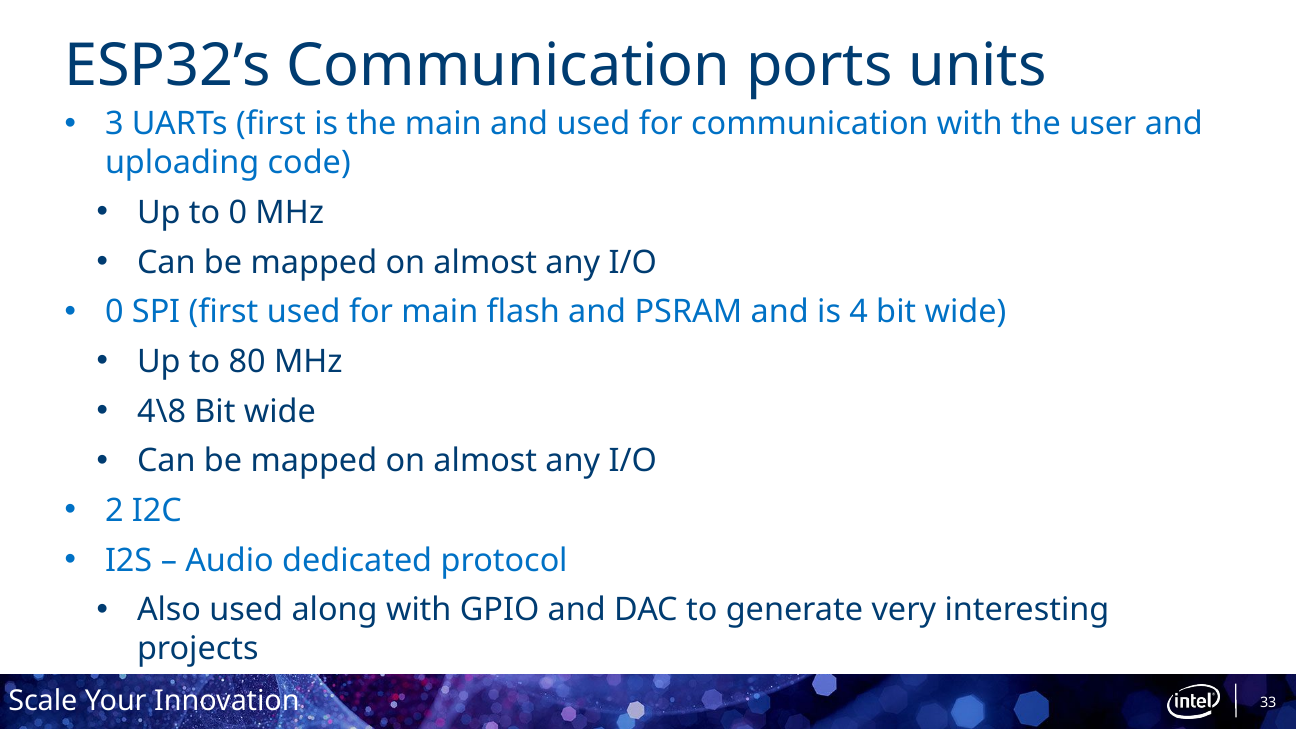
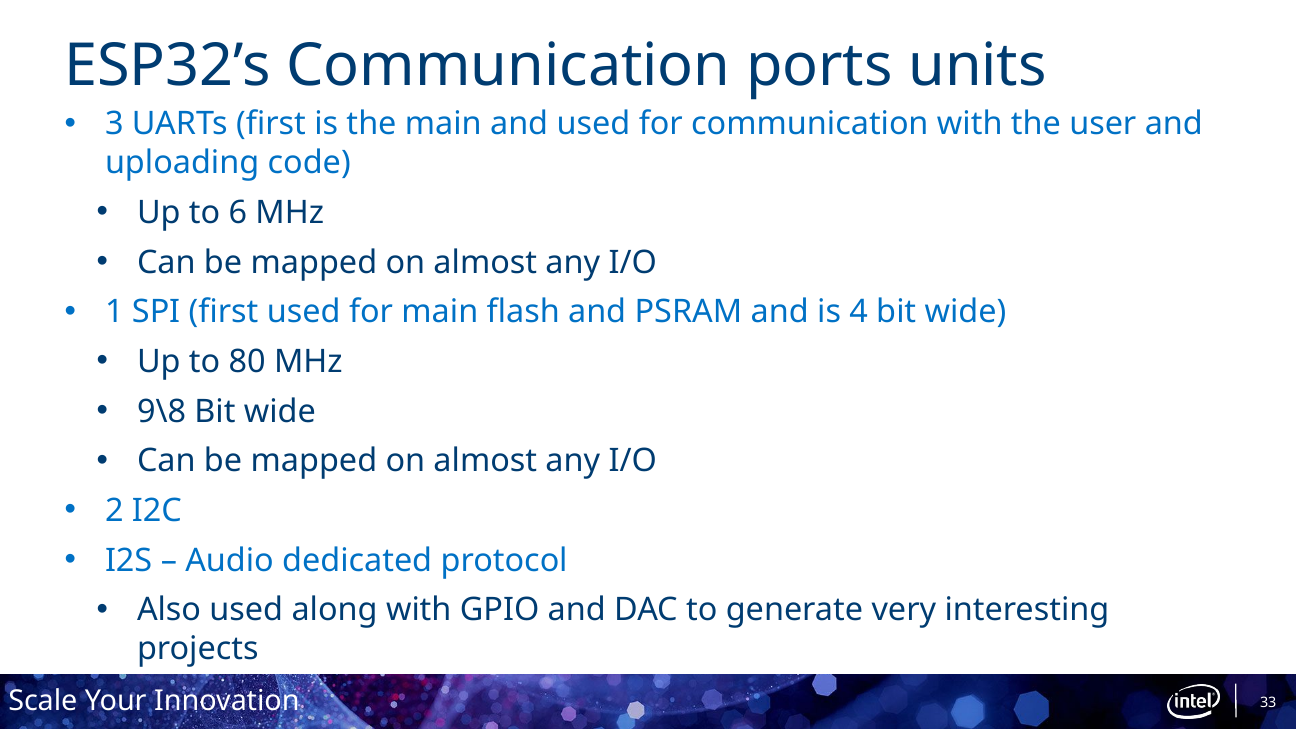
to 0: 0 -> 6 (238, 213)
0: 0 -> 1 (114, 312)
4\8: 4\8 -> 9\8 (162, 411)
